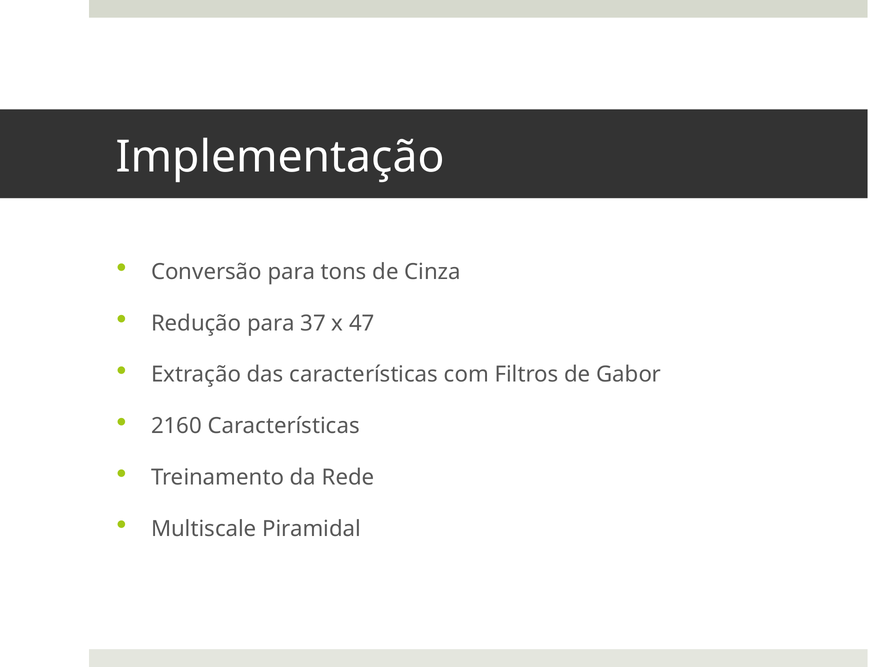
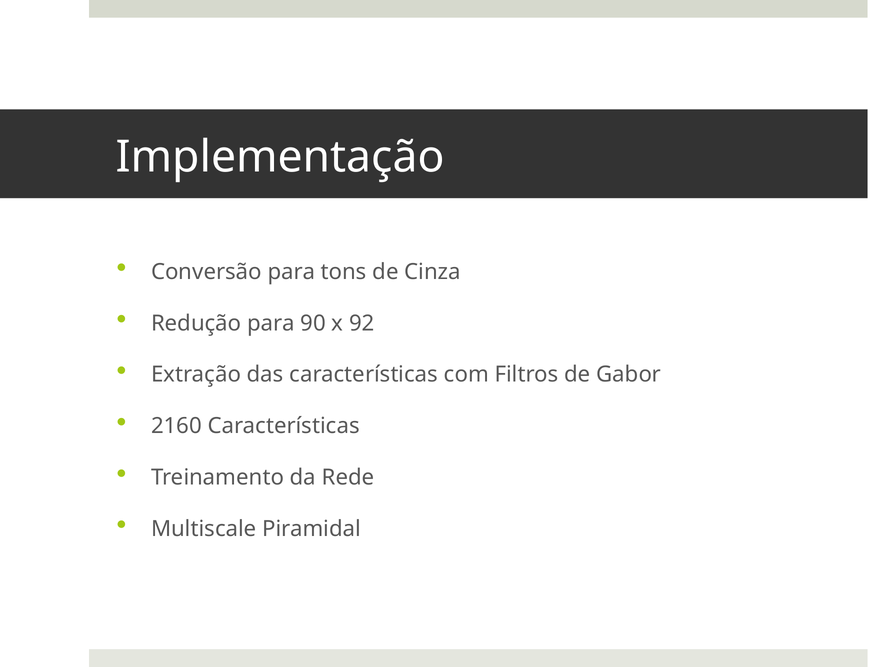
37: 37 -> 90 (313, 323)
47: 47 -> 92 (362, 323)
